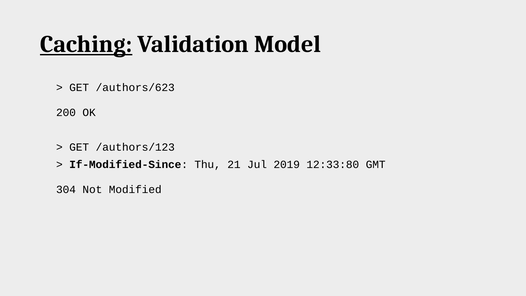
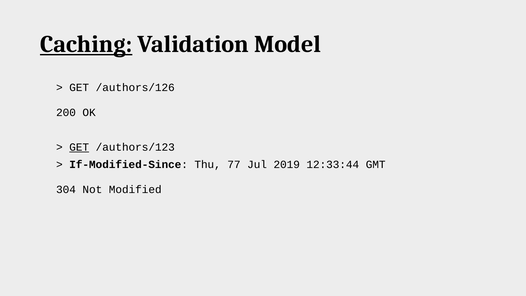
/authors/623: /authors/623 -> /authors/126 (135, 87)
GET underline: none -> present (79, 147)
21: 21 -> 77 (234, 164)
12:33:80: 12:33:80 -> 12:33:44 (333, 164)
